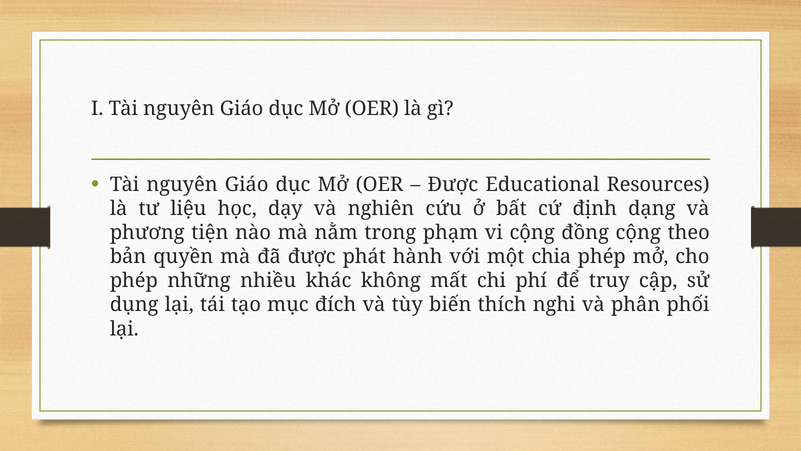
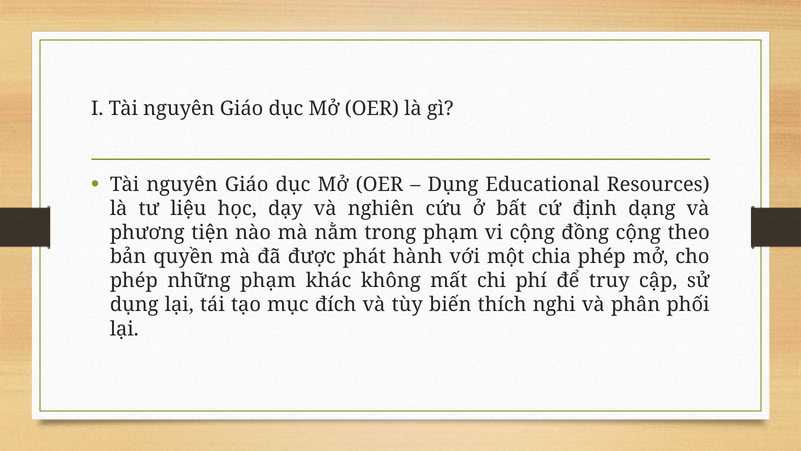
Được: Được -> Dụng (453, 184)
những nhiều: nhiều -> phạm (268, 281)
